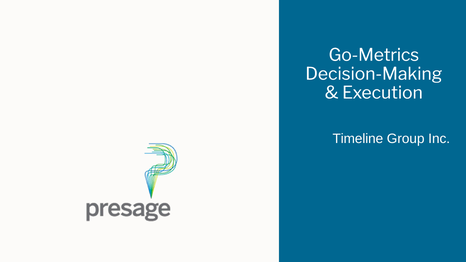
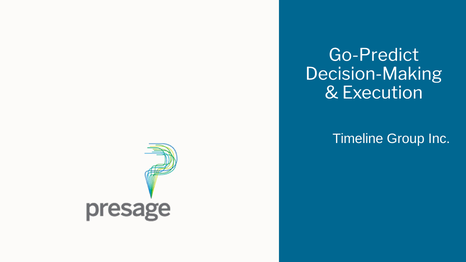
Go-Metrics: Go-Metrics -> Go-Predict (374, 55)
